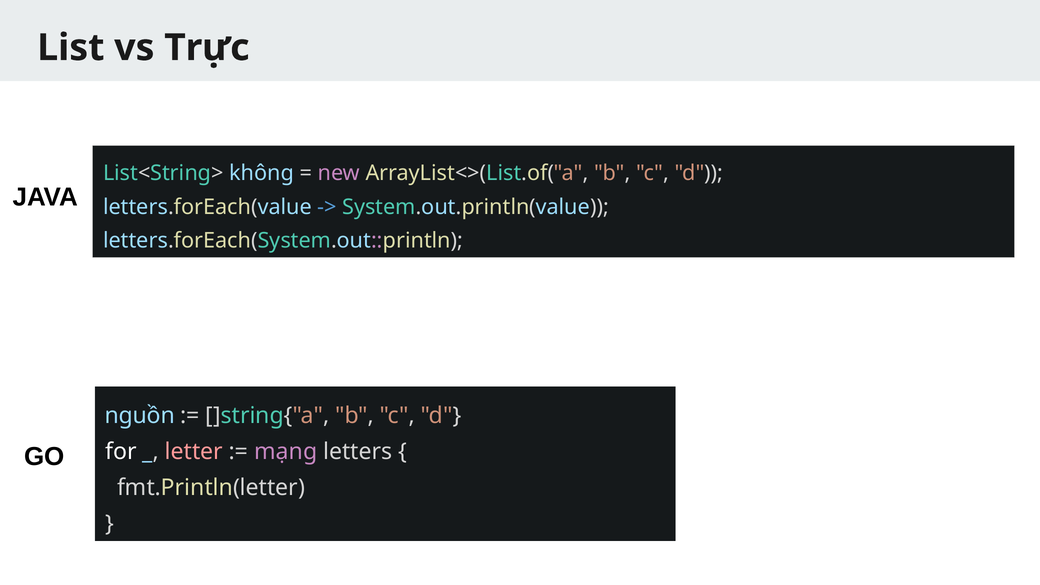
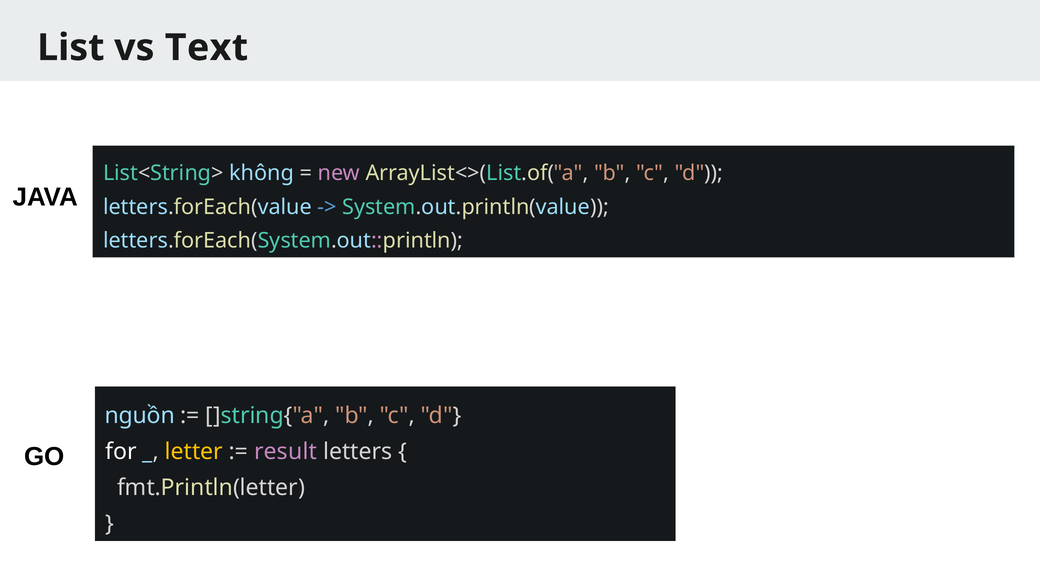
Trực: Trực -> Text (206, 48)
letter colour: pink -> yellow (194, 452)
mạng: mạng -> result (286, 452)
